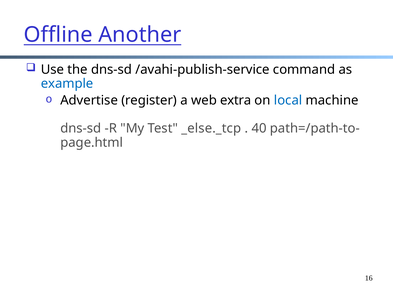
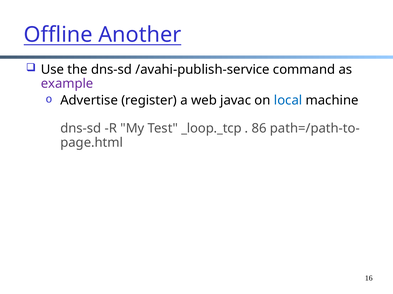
example colour: blue -> purple (67, 84)
extra: extra -> javac (236, 101)
_else._tcp: _else._tcp -> _loop._tcp (211, 129)
40: 40 -> 86 (259, 129)
